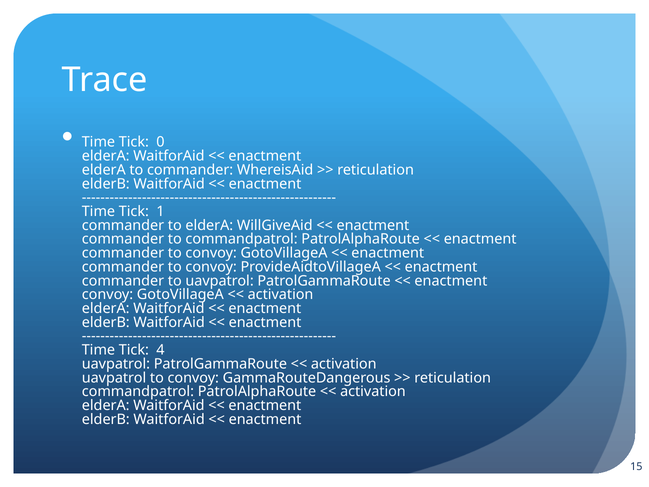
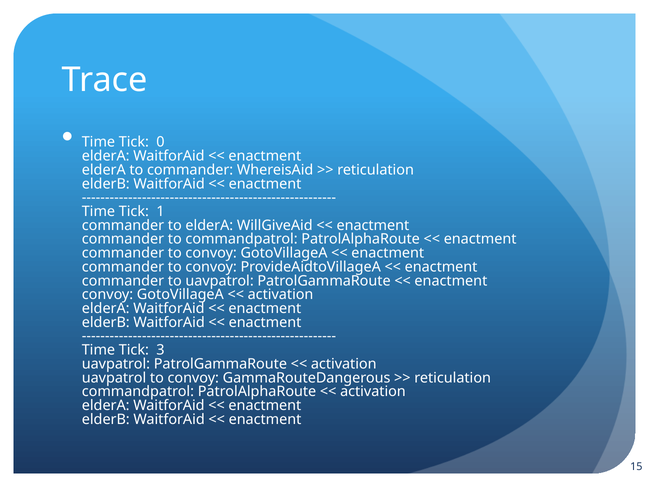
4: 4 -> 3 (160, 350)
